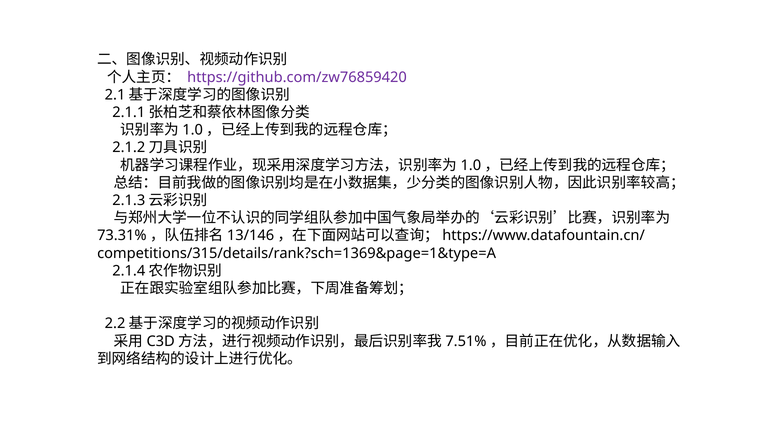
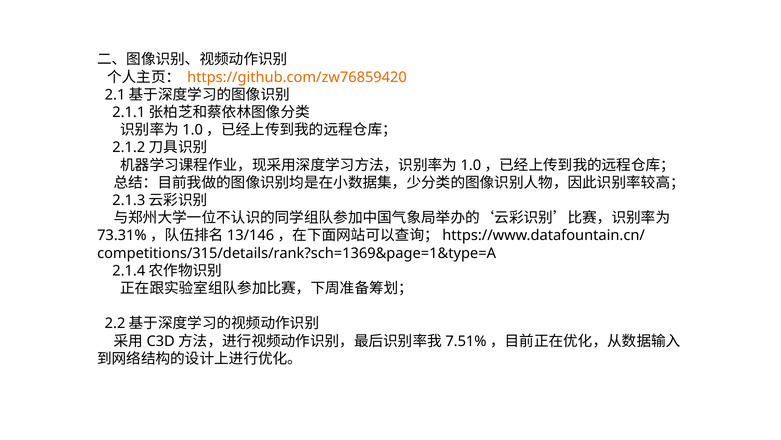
https://github.com/zw76859420 colour: purple -> orange (297, 77)
